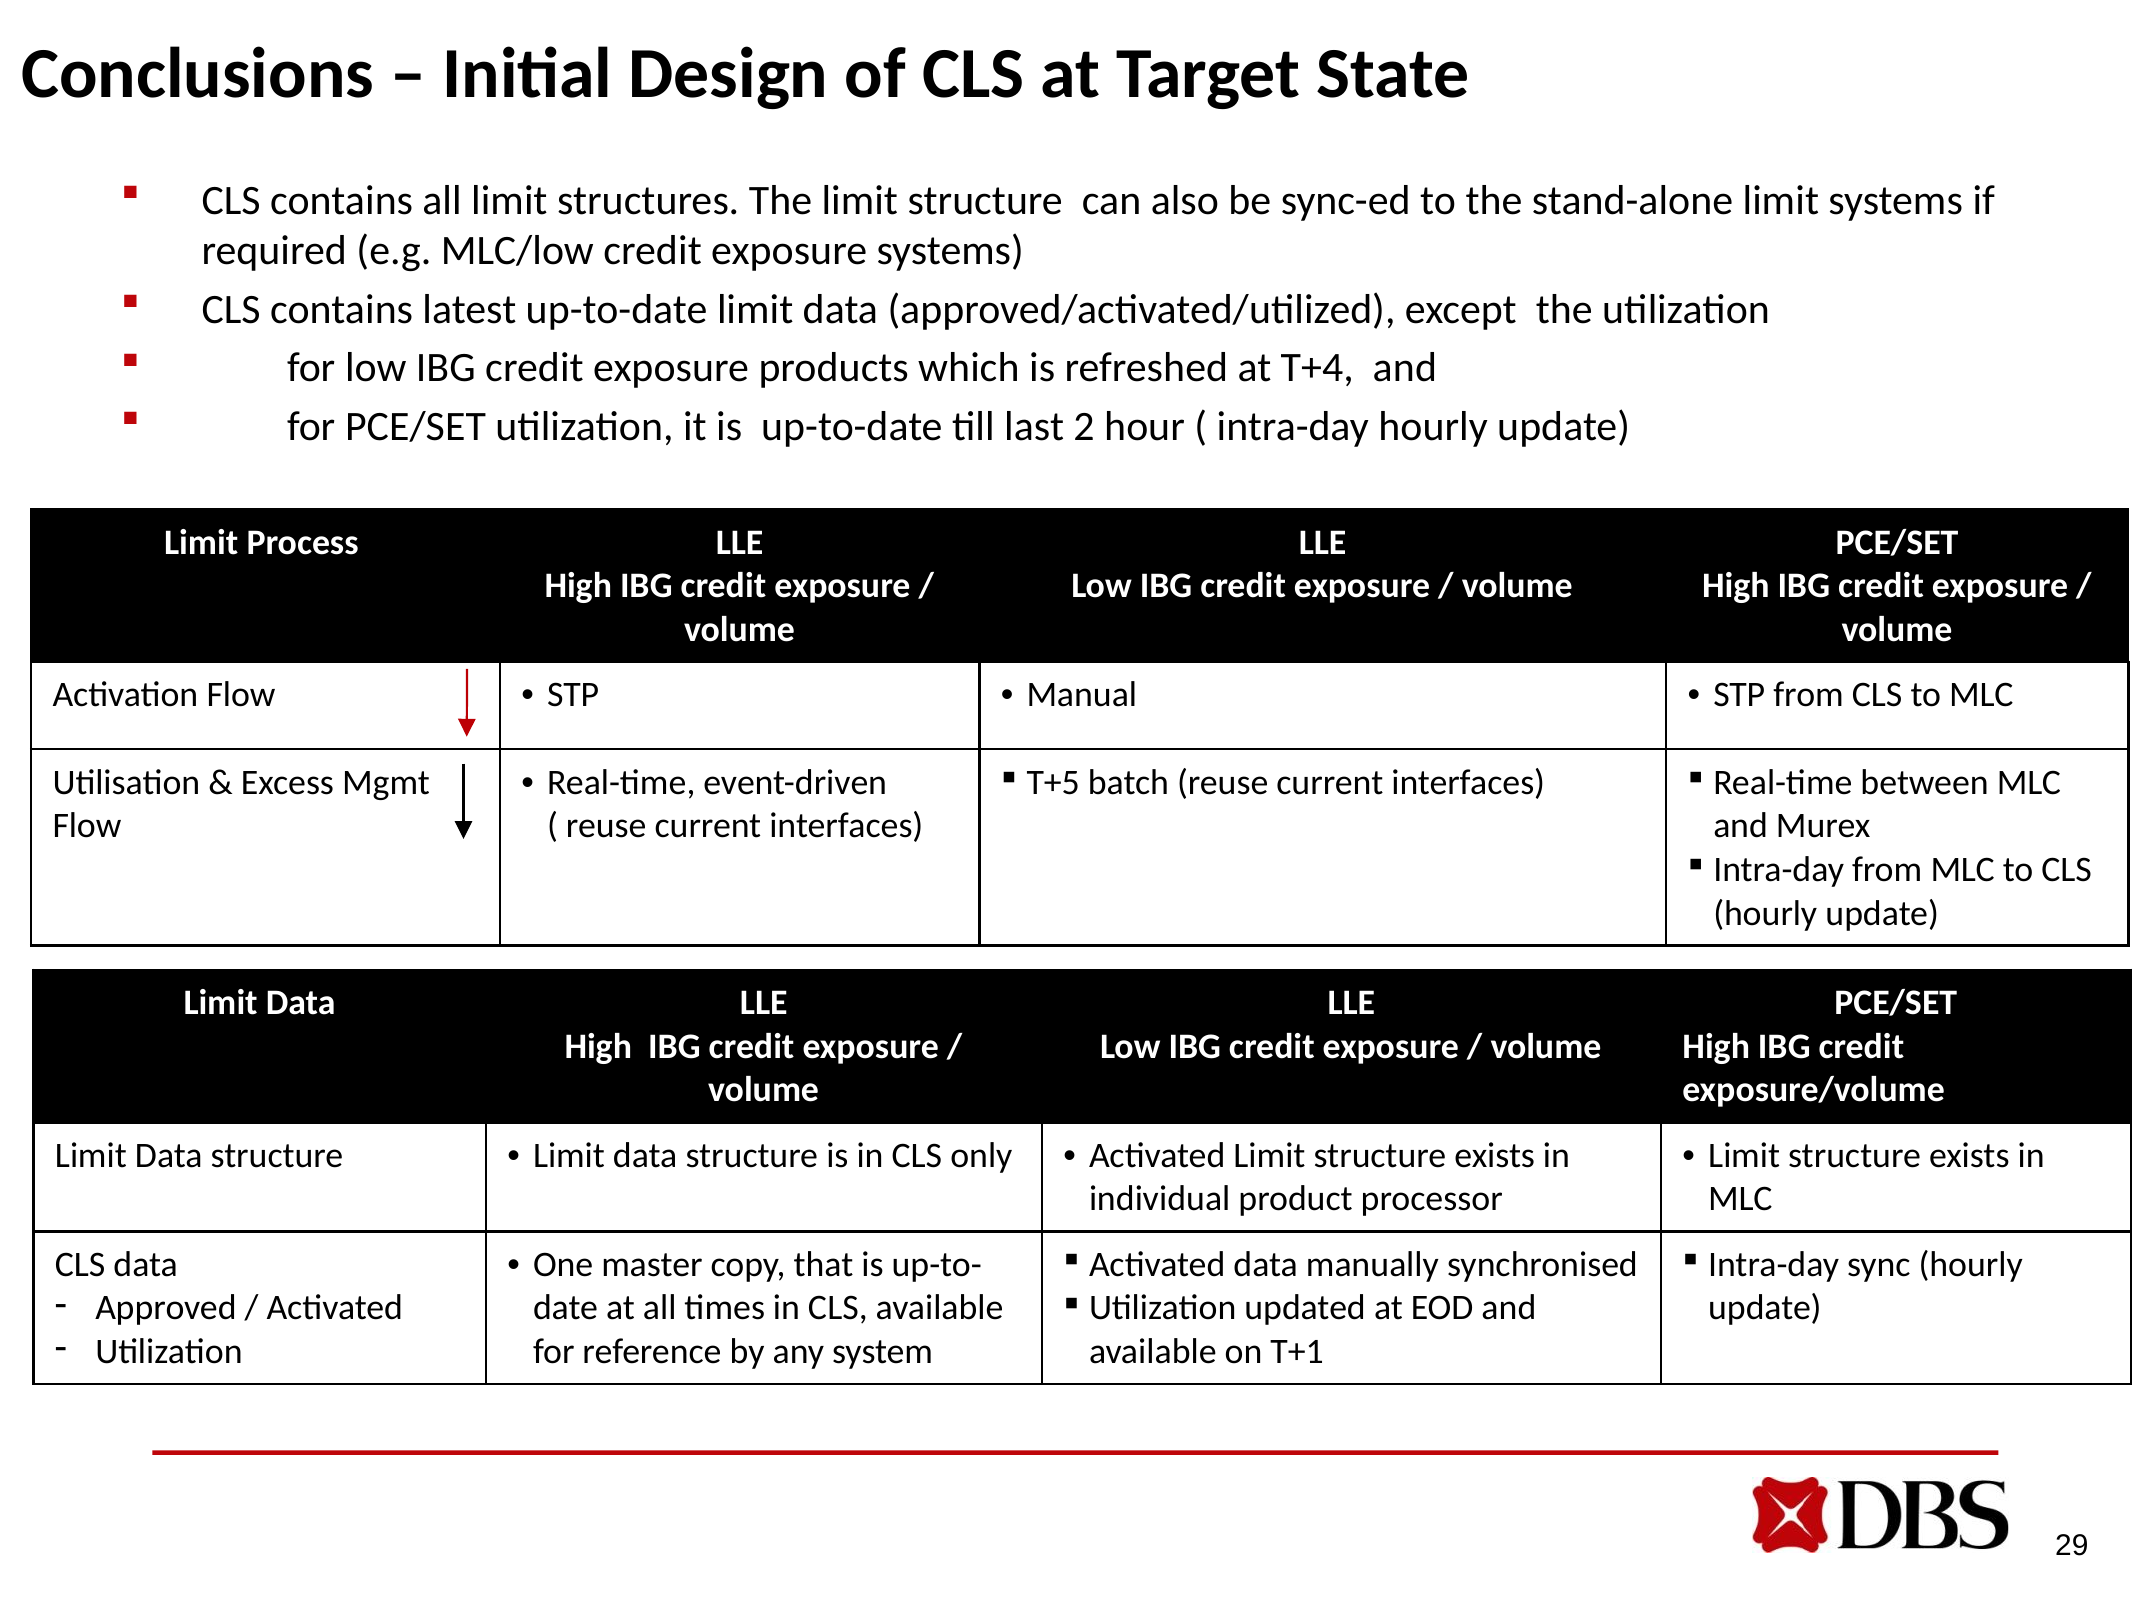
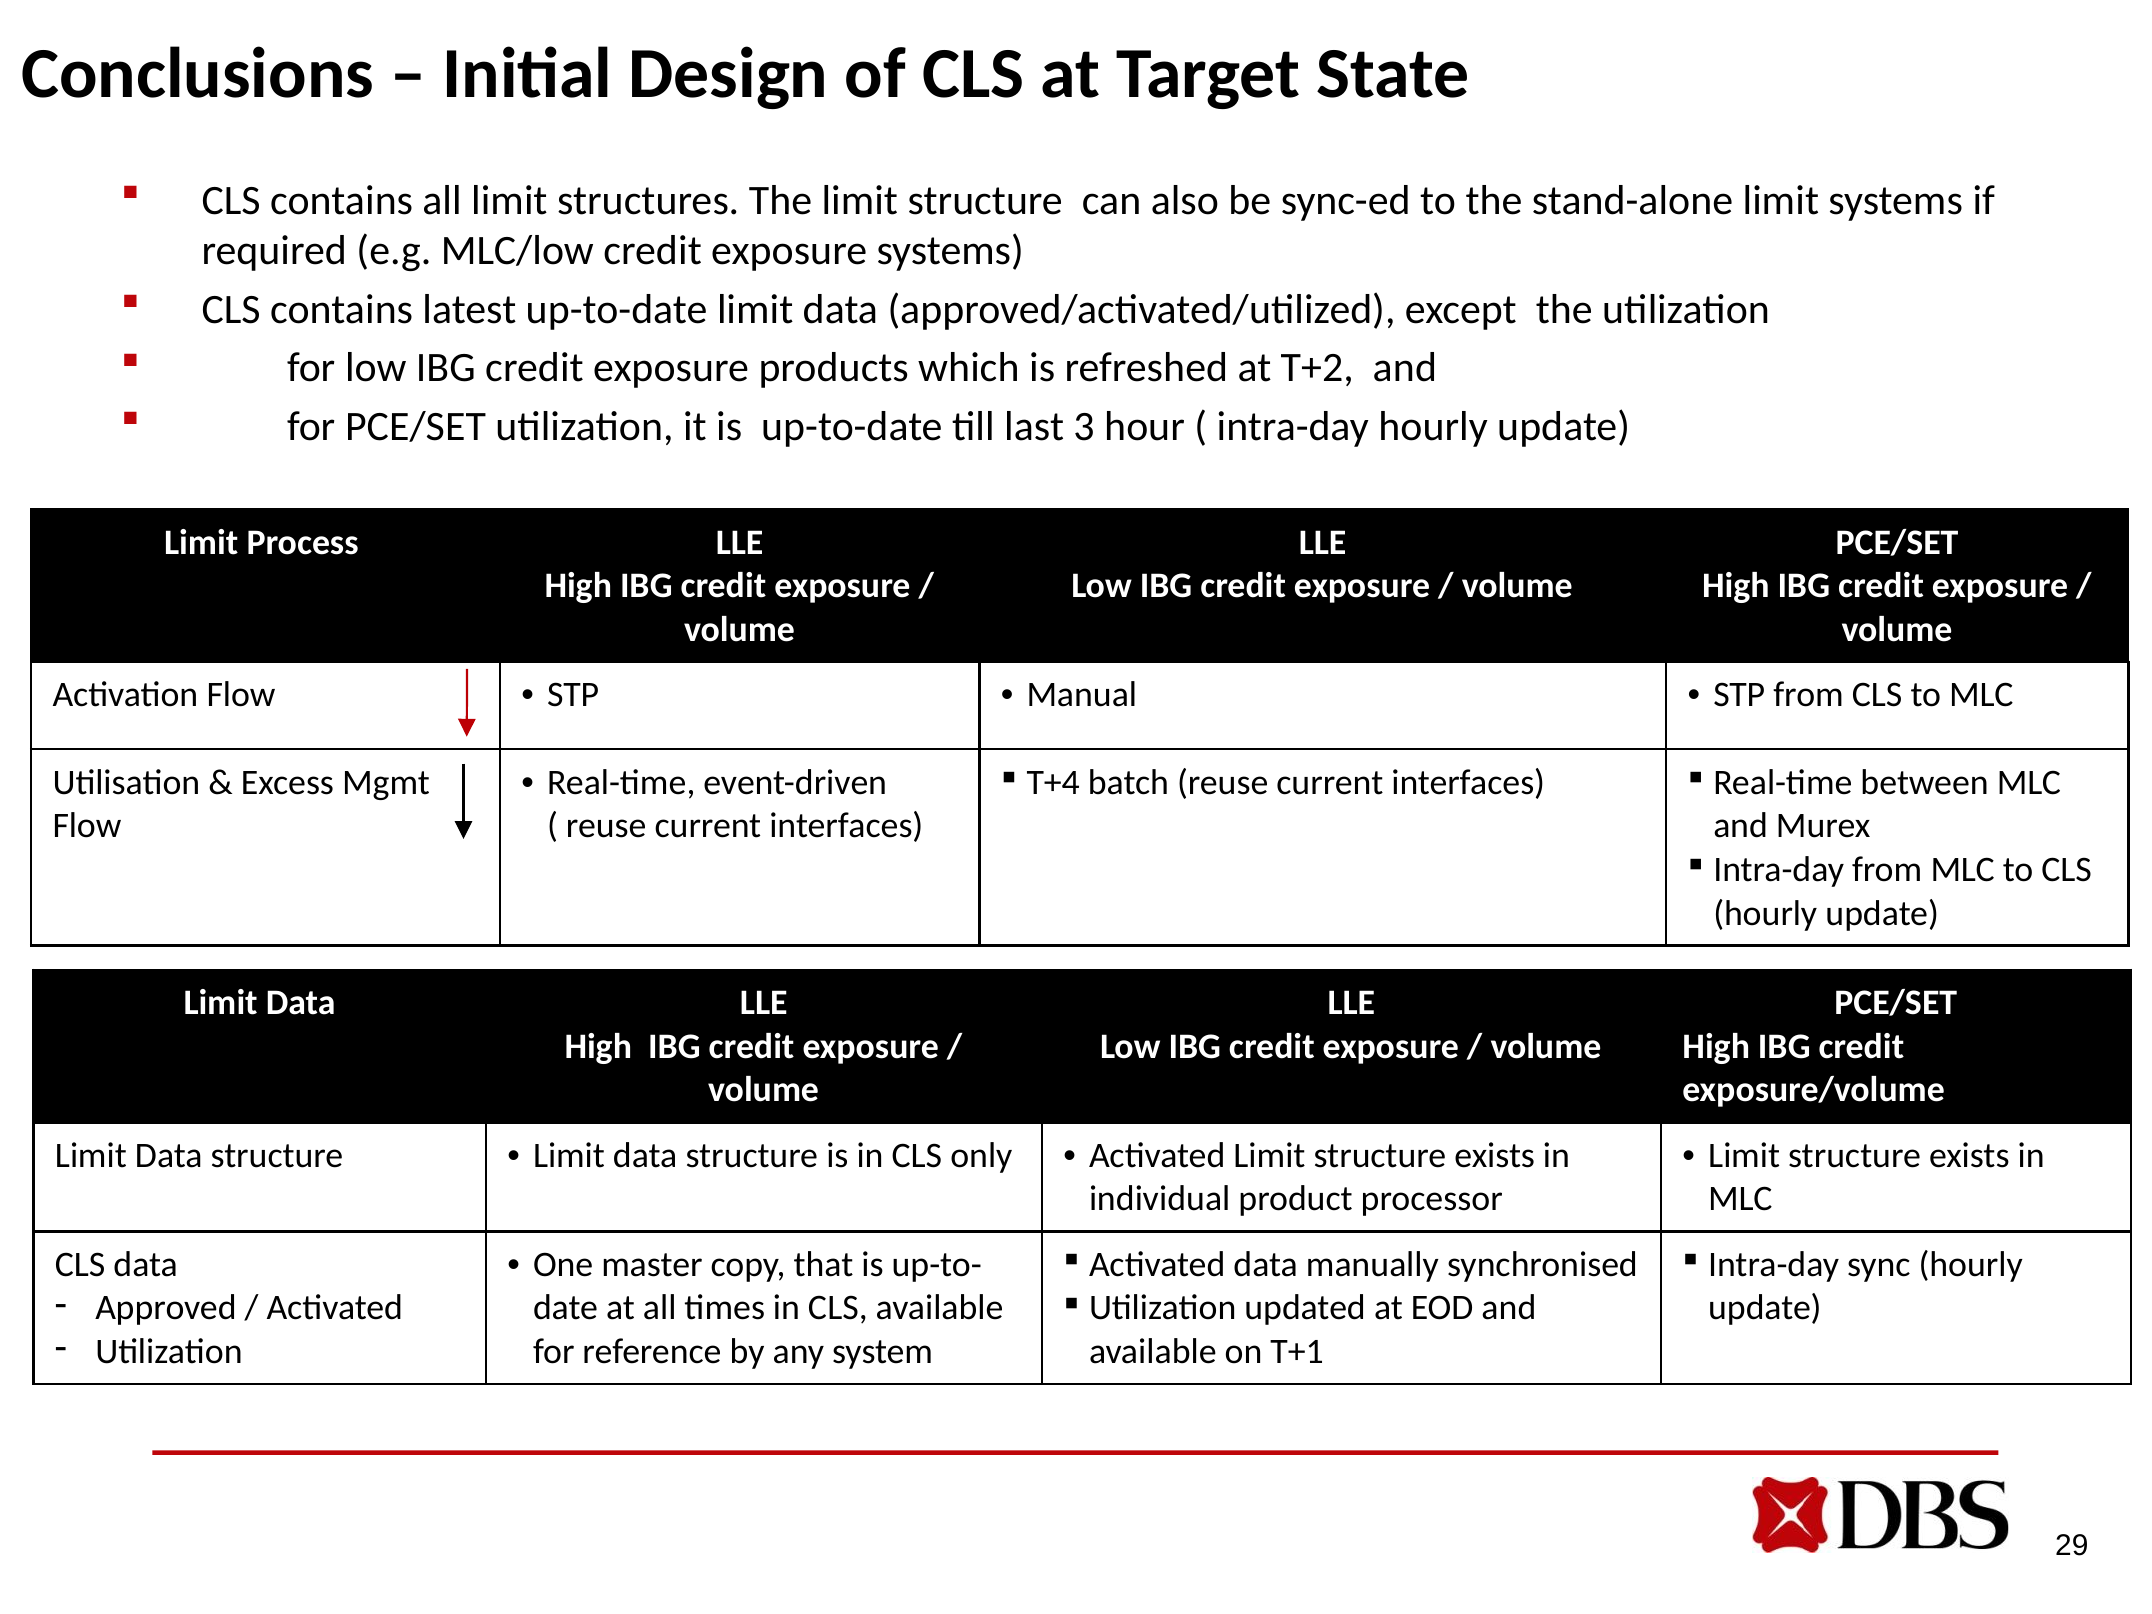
T+4: T+4 -> T+2 (1317, 368)
2: 2 -> 3 (1084, 427)
T+5: T+5 -> T+4 (1053, 782)
